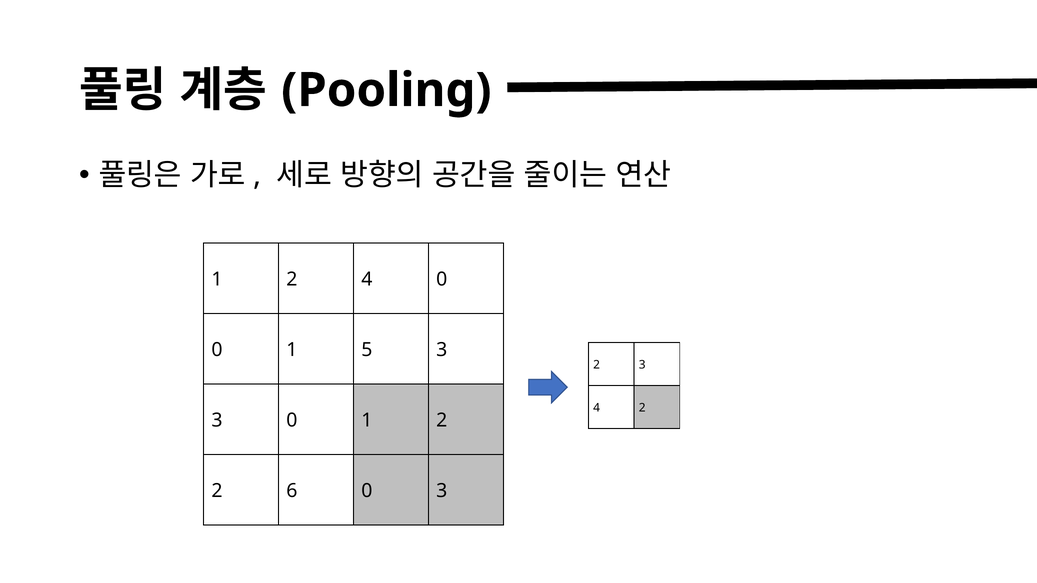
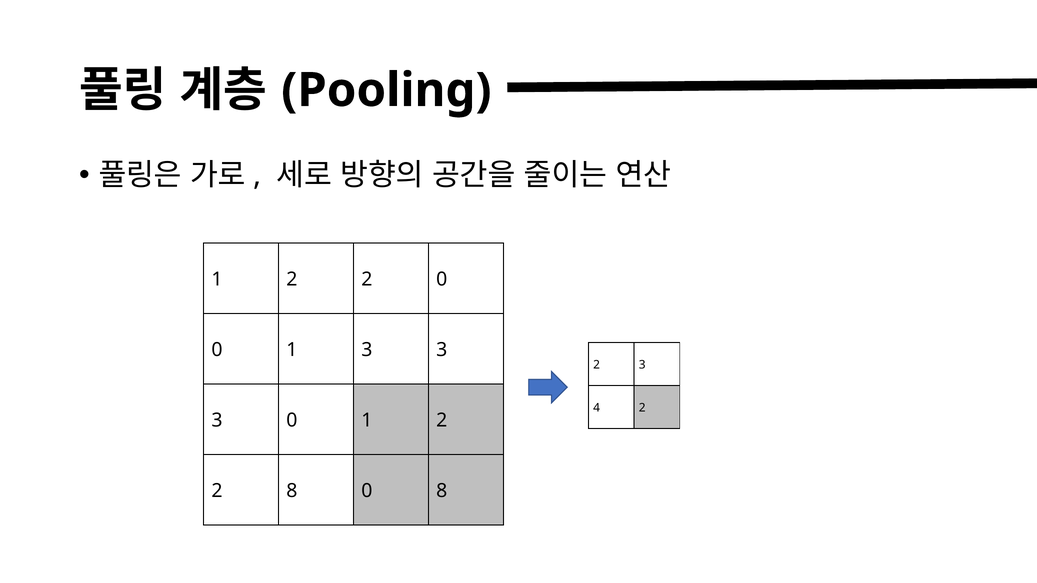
4: 4 -> 2 (367, 279)
1 5: 5 -> 3 (367, 350)
2 6: 6 -> 8 (292, 491)
0 3: 3 -> 8 (442, 491)
